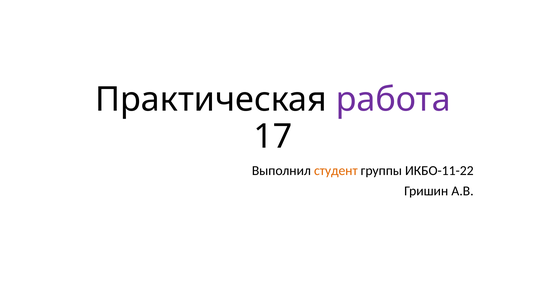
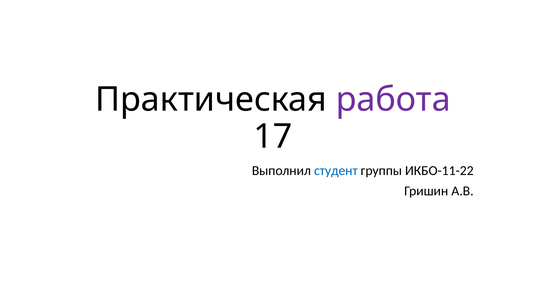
студент colour: orange -> blue (336, 171)
